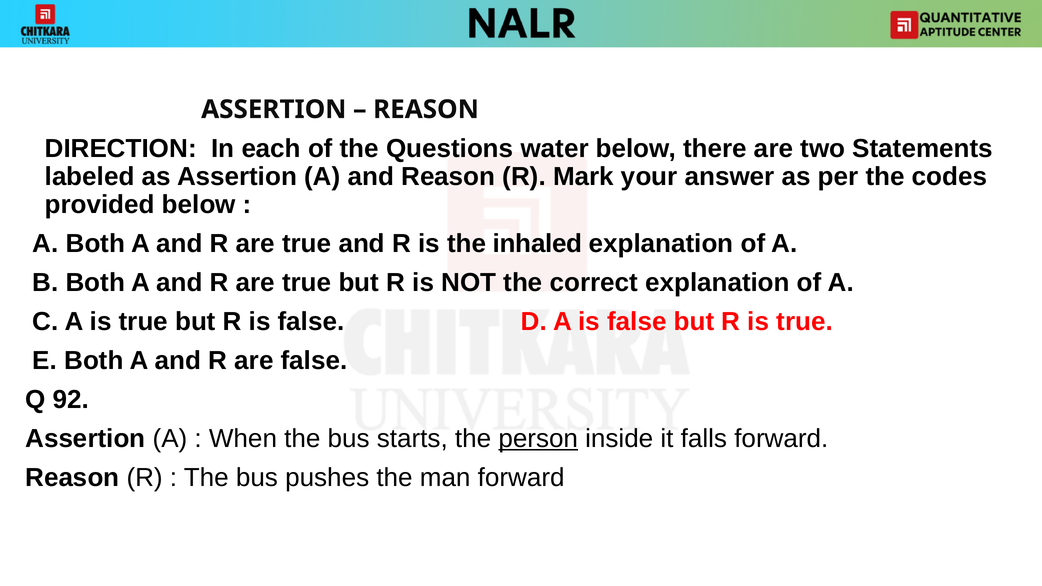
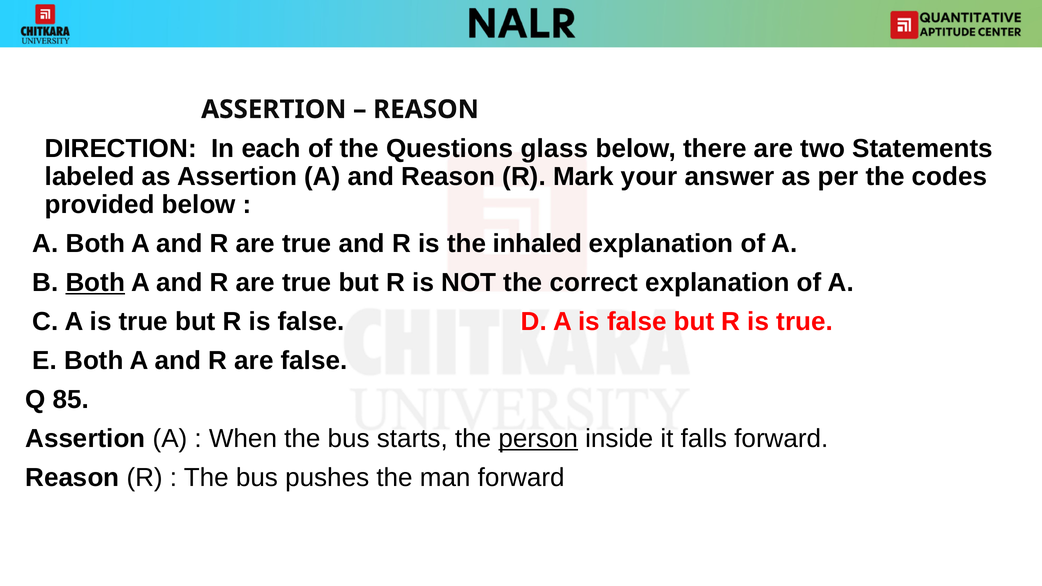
water: water -> glass (554, 148)
Both underline: none -> present (95, 283)
92: 92 -> 85 (71, 400)
